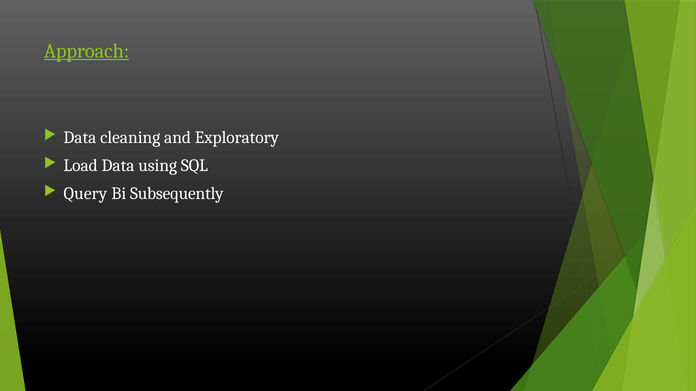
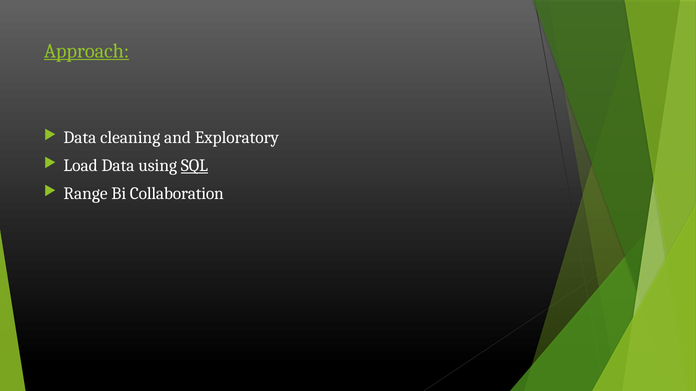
SQL underline: none -> present (194, 166)
Query: Query -> Range (86, 194)
Subsequently: Subsequently -> Collaboration (177, 194)
